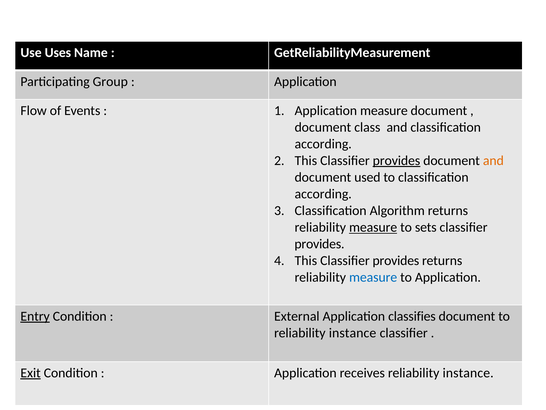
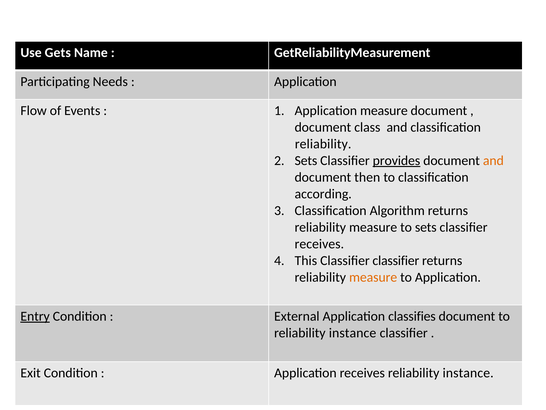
Uses: Uses -> Gets (58, 53)
Group: Group -> Needs (110, 82)
according: according -> reliability (323, 144)
This: This -> Sets (306, 160)
used: used -> then (367, 177)
measure underline: present -> none (373, 227)
provides: provides -> receives (319, 244)
provides: provides -> classifier (396, 260)
measure colour: blue -> orange (373, 277)
Exit underline: present -> none (31, 372)
